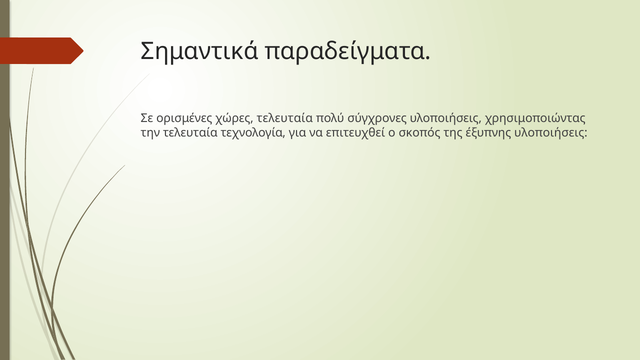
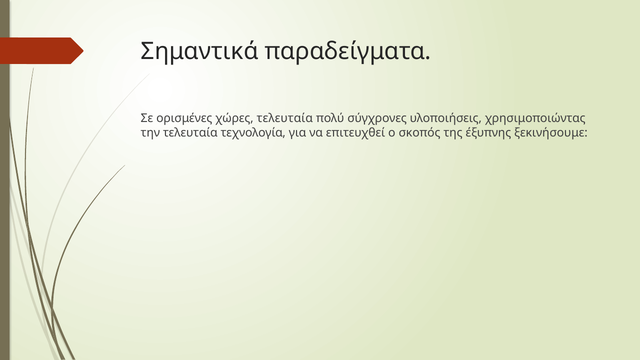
έξυπνης υλοποιήσεις: υλοποιήσεις -> ξεκινήσουμε (551, 133)
